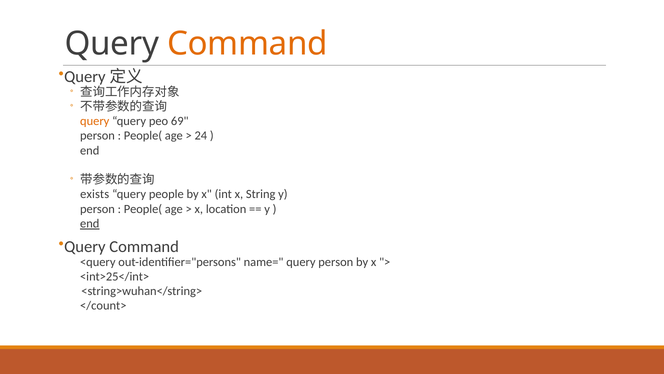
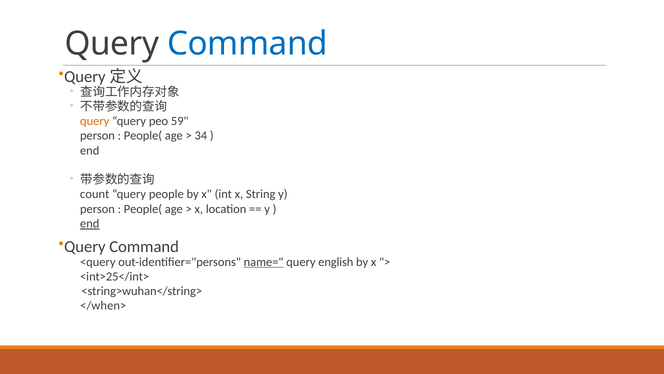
Command colour: orange -> blue (247, 44)
69: 69 -> 59 (180, 121)
24: 24 -> 34 (201, 136)
exists: exists -> count (95, 194)
name= underline: none -> present (264, 262)
query person: person -> english (336, 262)
</count>: </count> -> </when> (103, 305)
